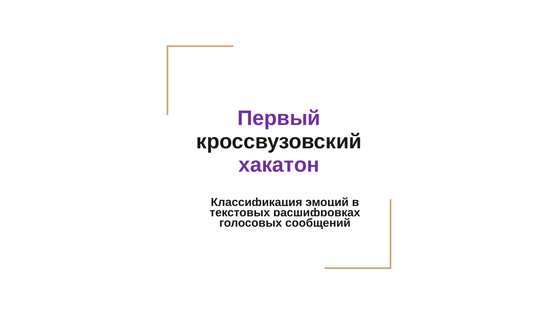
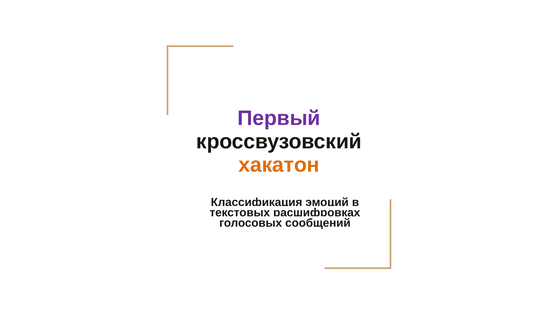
хакатон colour: purple -> orange (279, 165)
